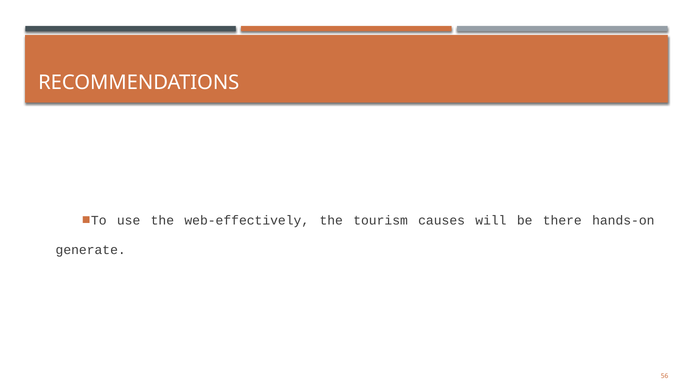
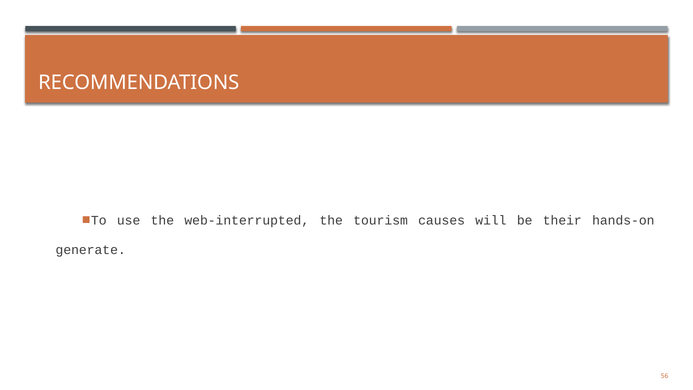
web-effectively: web-effectively -> web-interrupted (247, 220)
there: there -> their (562, 220)
